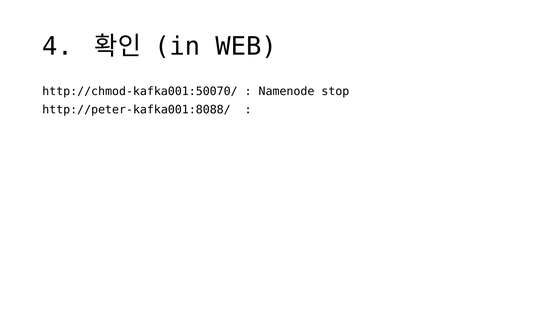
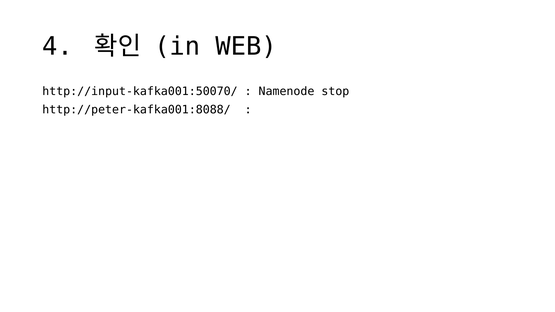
http://chmod-kafka001:50070/: http://chmod-kafka001:50070/ -> http://input-kafka001:50070/ (140, 91)
